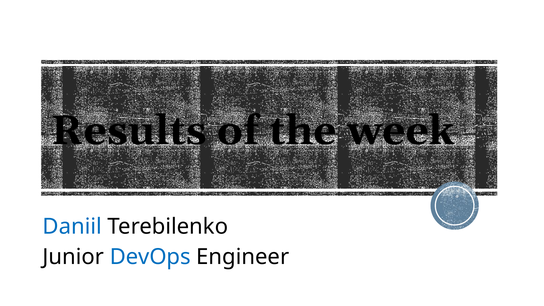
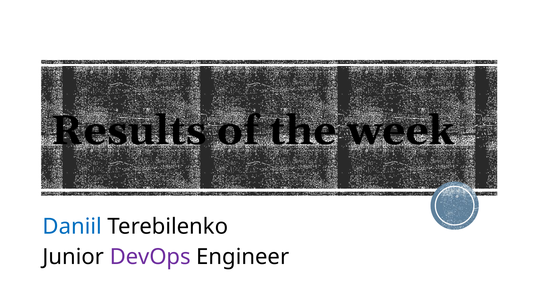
DevOps colour: blue -> purple (150, 257)
